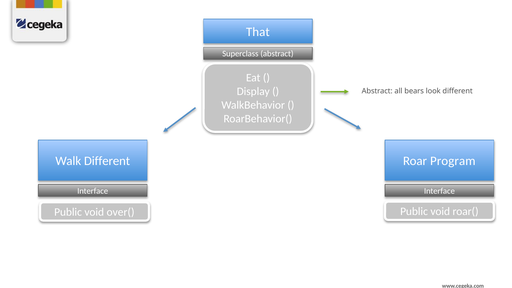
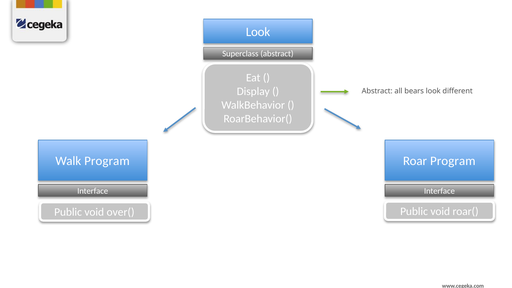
That: That -> Look (258, 32)
Walk Different: Different -> Program (107, 161)
